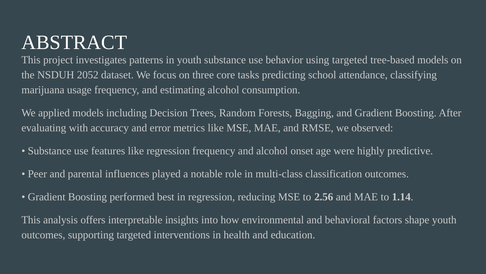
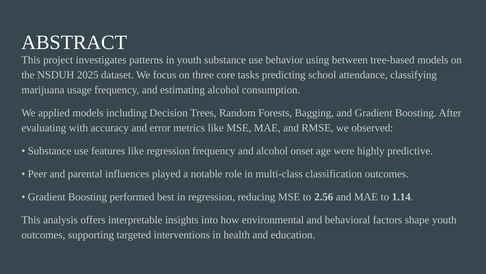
using targeted: targeted -> between (350, 60)
2052: 2052 -> 2025 (88, 75)
